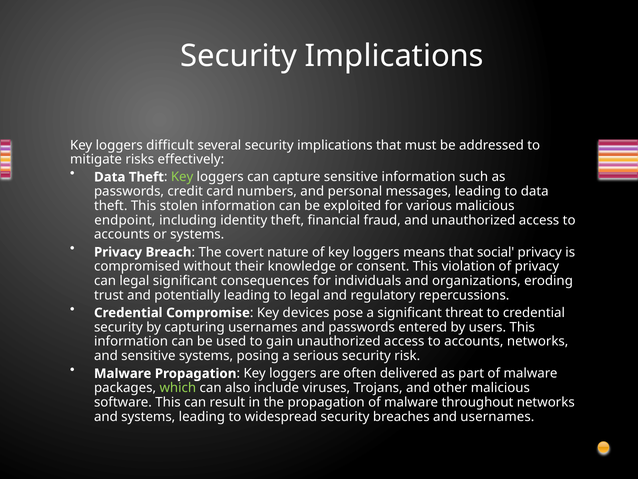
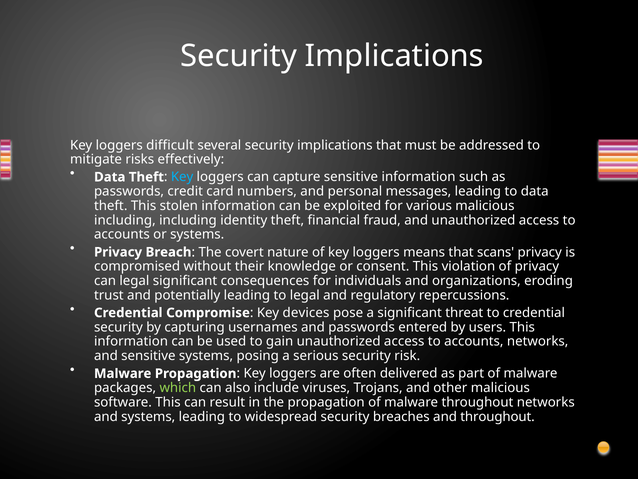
Key colour: light green -> light blue (182, 177)
endpoint: endpoint -> including (125, 220)
social: social -> scans (496, 252)
and usernames: usernames -> throughout (498, 416)
